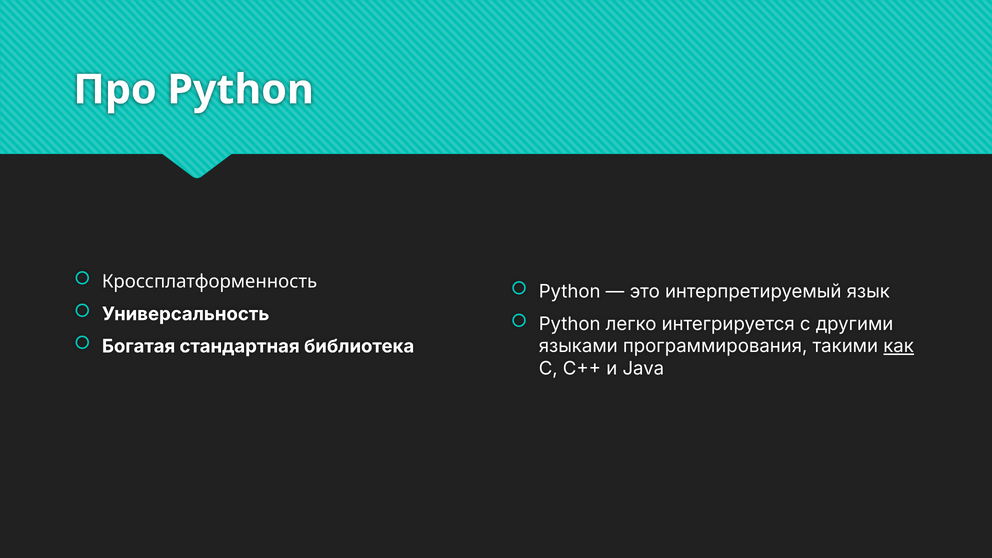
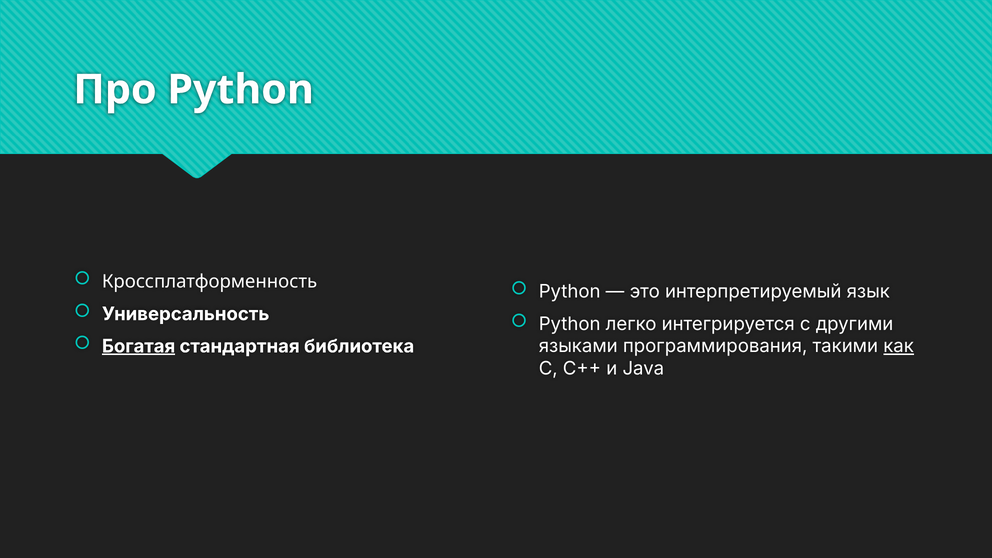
Богатая underline: none -> present (139, 346)
